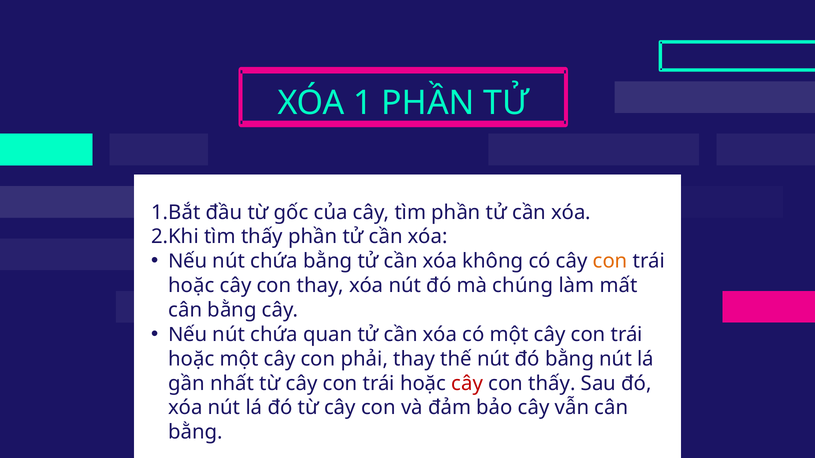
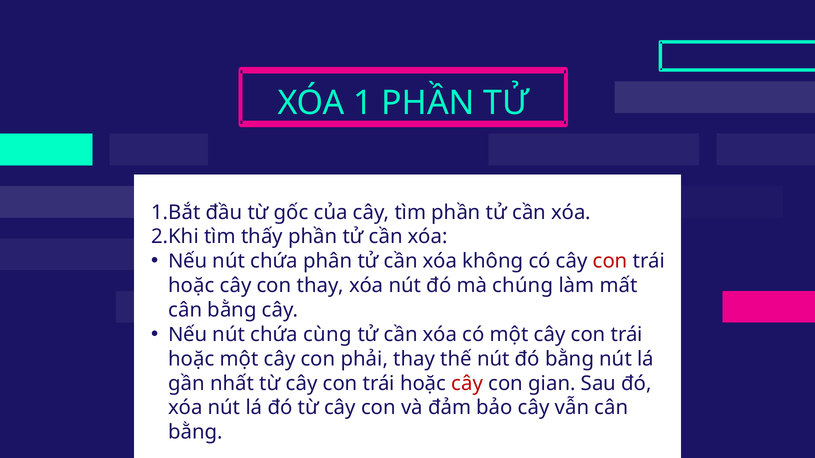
chứa bằng: bằng -> phân (328, 261)
con colour: orange -> red (610, 261)
quan: quan -> cùng (328, 335)
con thấy: thấy -> gian (552, 384)
